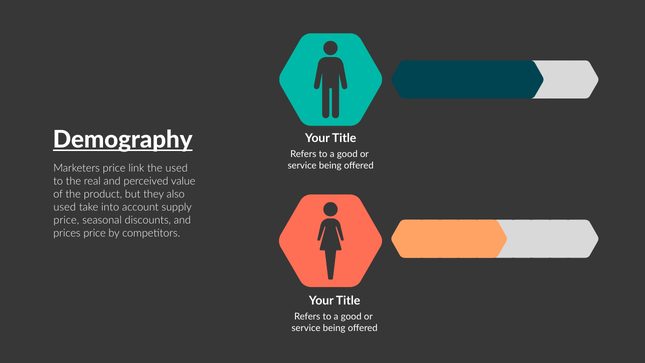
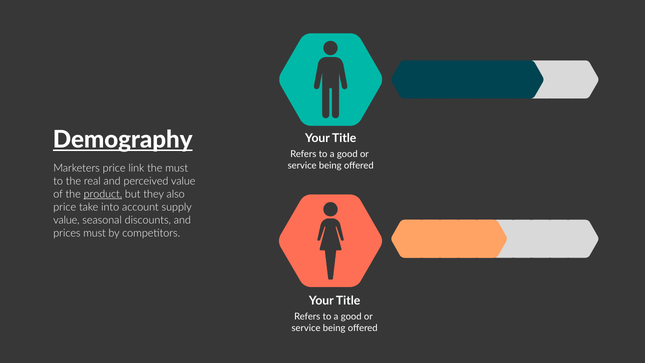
the used: used -> must (177, 168)
product underline: none -> present (103, 194)
used: used -> price (65, 207)
price: price -> value (66, 220)
prices price: price -> must (95, 233)
